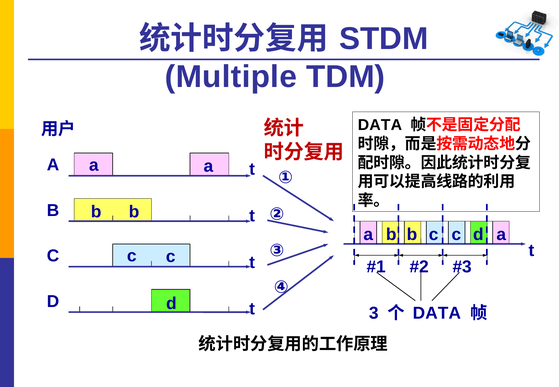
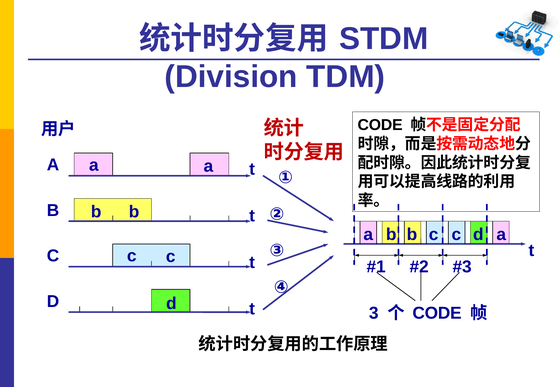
Multiple: Multiple -> Division (231, 77)
DATA: DATA -> CODE (380, 125)
DATA: DATA -> CODE (437, 313)
